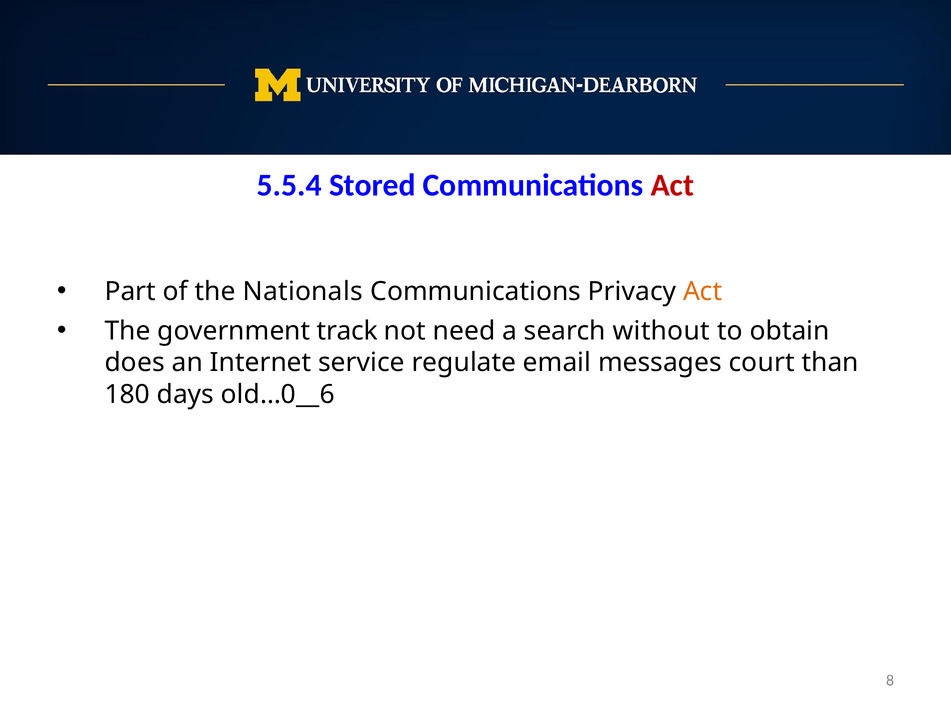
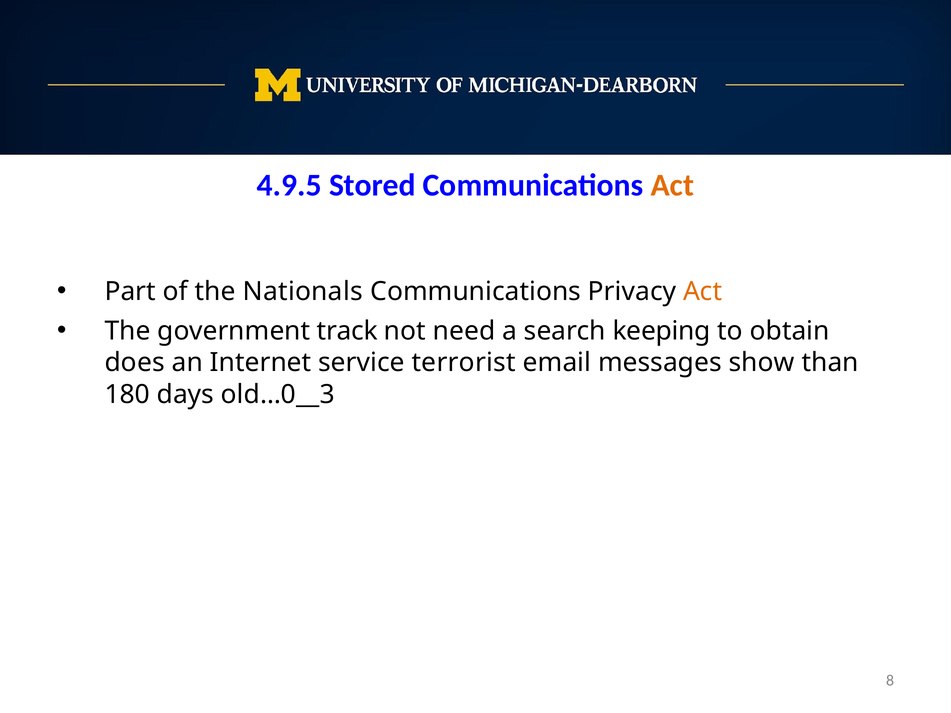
5.5.4: 5.5.4 -> 4.9.5 (289, 185)
Act colour: red -> orange (672, 185)
without: without -> keeping (662, 331)
regulate: regulate -> terrorist (464, 363)
court: court -> show (762, 363)
old…0__6: old…0__6 -> old…0__3 (278, 394)
